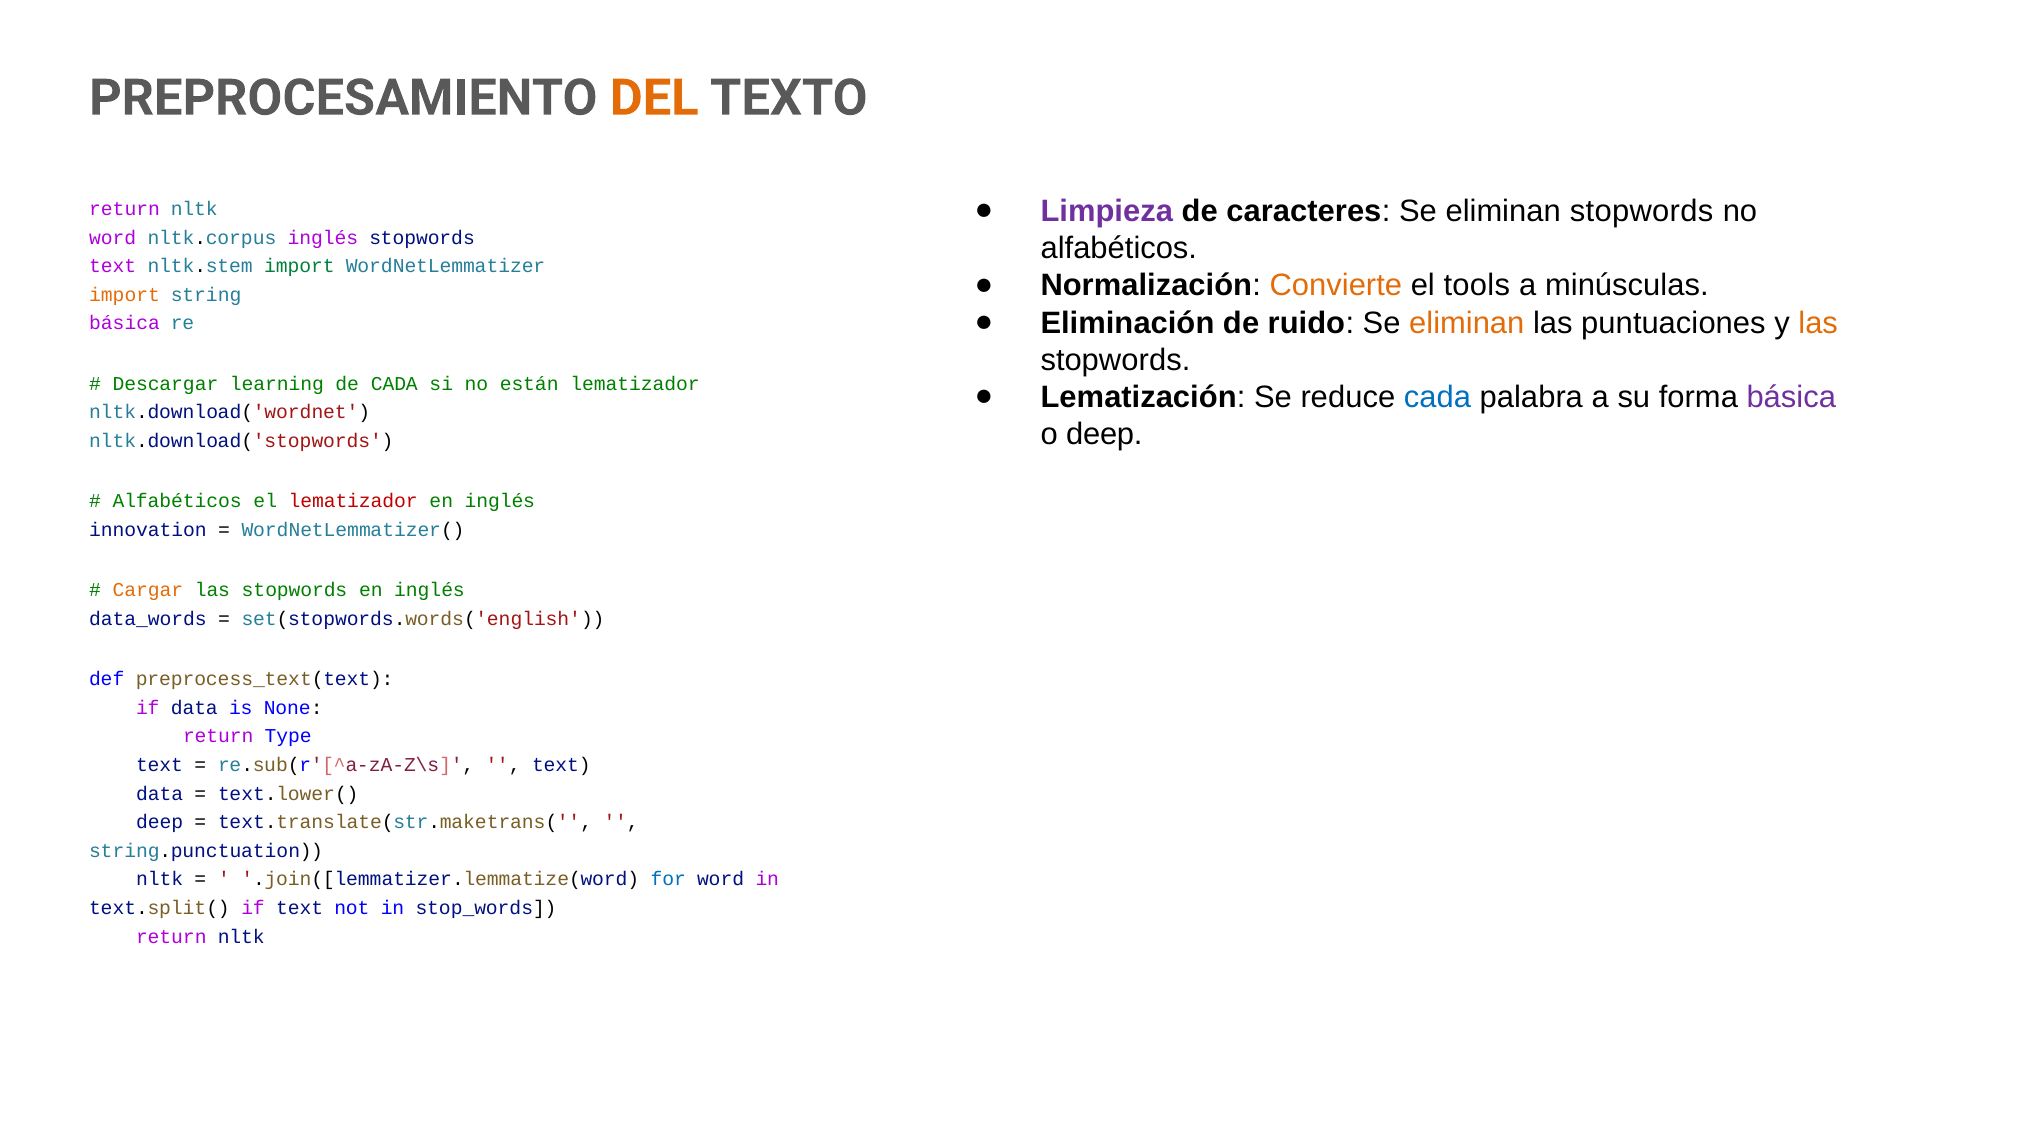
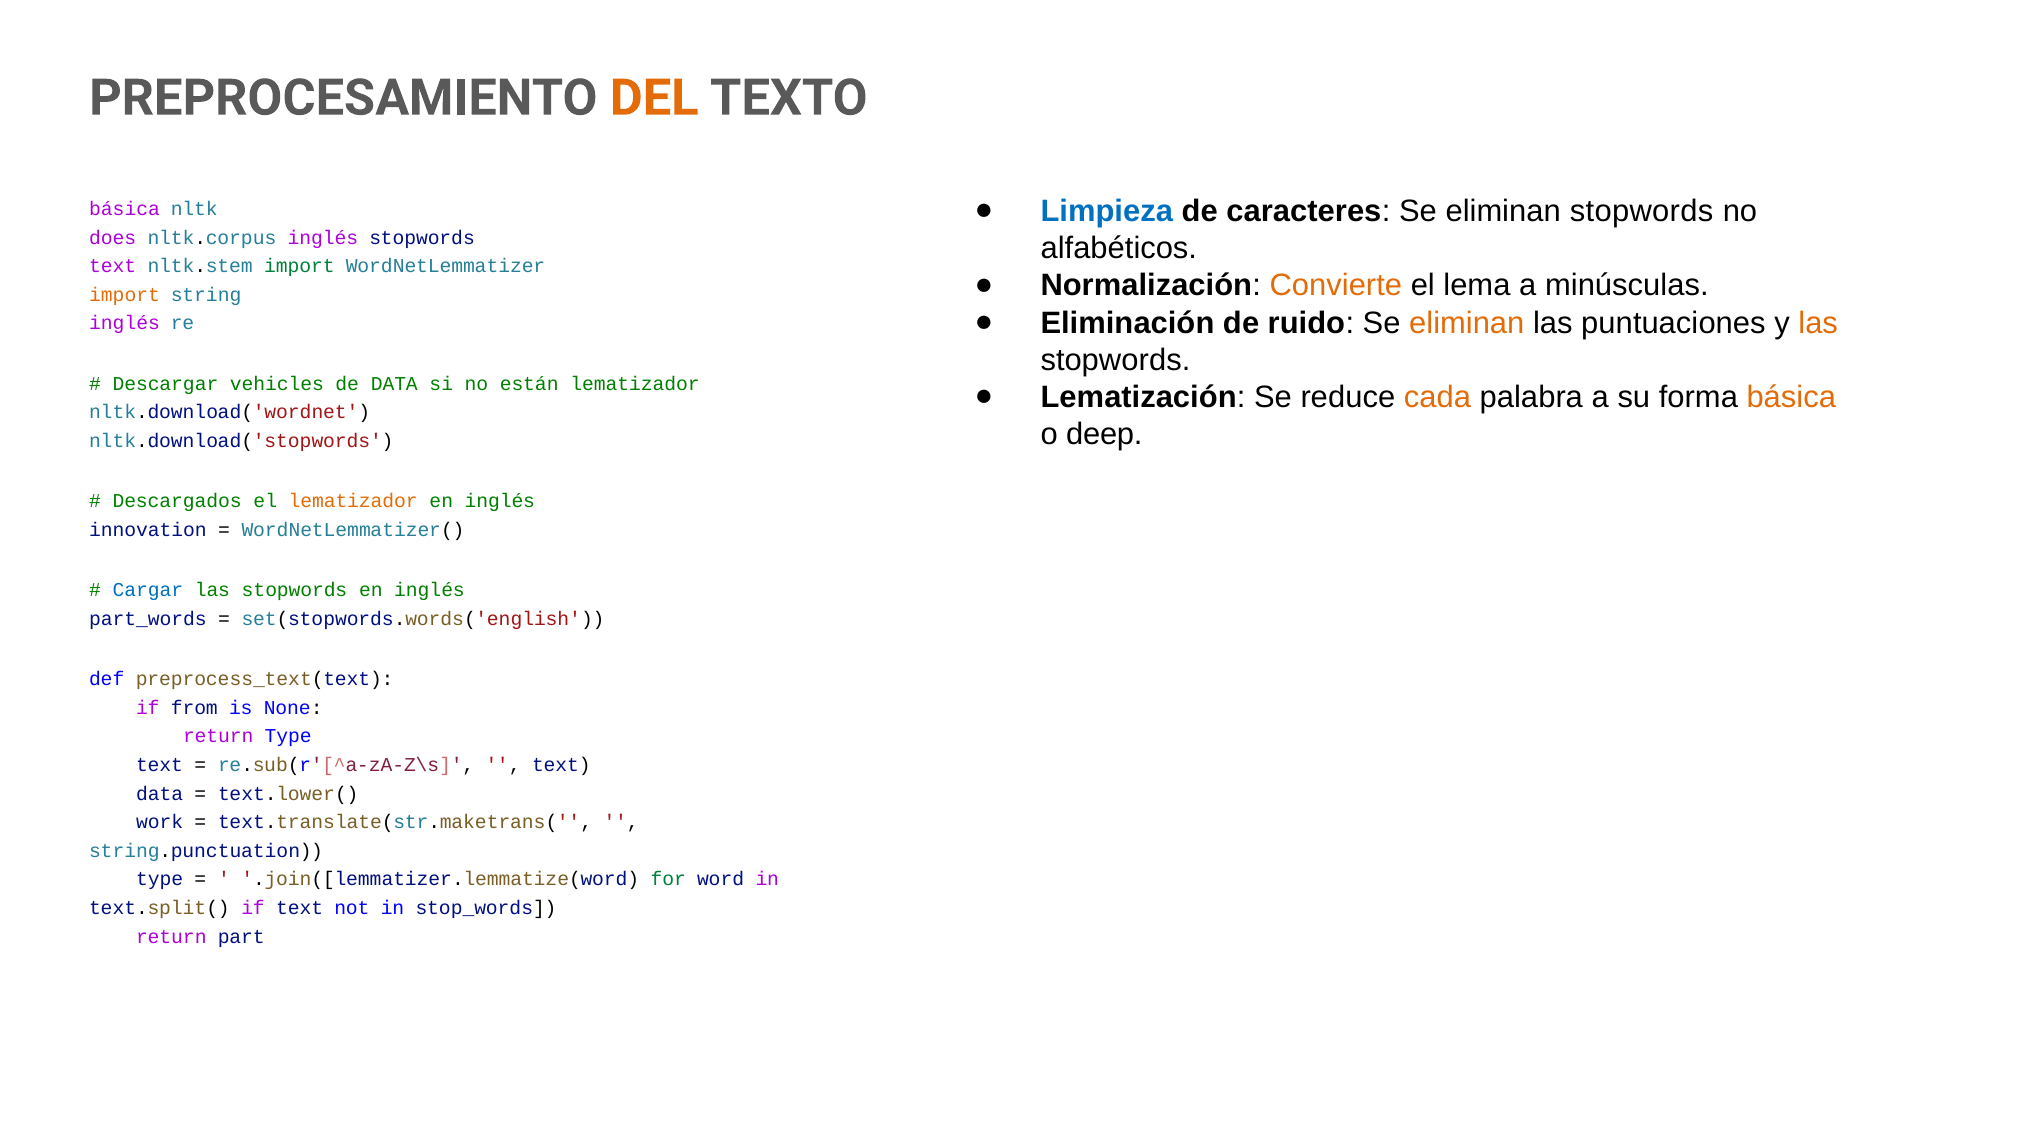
Limpieza colour: purple -> blue (1107, 212)
return: return -> básica (125, 209)
word: word -> does (113, 238)
tools: tools -> lema (1477, 286)
básica: básica -> inglés (125, 324)
learning: learning -> vehicles (277, 384)
de CADA: CADA -> DATA (394, 384)
cada colour: blue -> orange (1438, 397)
básica colour: purple -> orange (1791, 397)
Alfabéticos: Alfabéticos -> Descargados (177, 502)
lematizador colour: red -> orange (353, 502)
Cargar colour: orange -> blue (148, 591)
data_words: data_words -> part_words (148, 619)
if data: data -> from (194, 708)
deep: deep -> work (160, 823)
nltk: nltk -> type (160, 880)
for colour: blue -> green (668, 880)
nltk: nltk -> part (241, 937)
